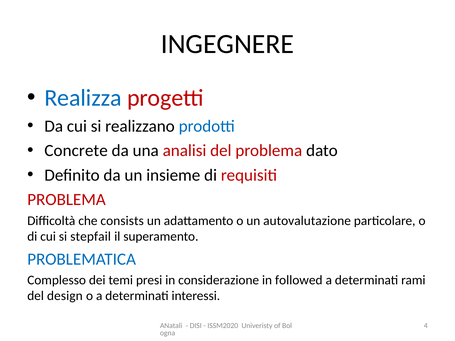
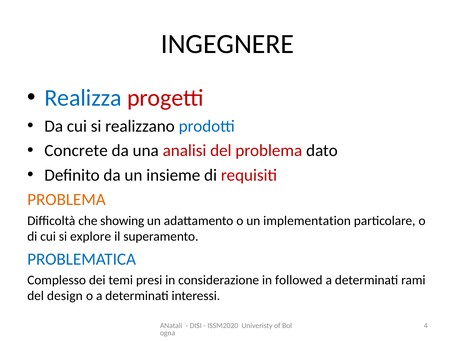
PROBLEMA colour: red -> orange (67, 200)
consists: consists -> showing (122, 221)
autovalutazione: autovalutazione -> implementation (307, 221)
stepfail: stepfail -> explore (91, 237)
